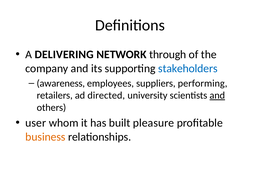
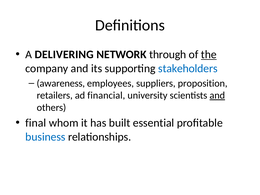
the underline: none -> present (209, 55)
performing: performing -> proposition (203, 83)
directed: directed -> financial (106, 95)
user: user -> final (36, 123)
pleasure: pleasure -> essential (154, 123)
business colour: orange -> blue (45, 137)
